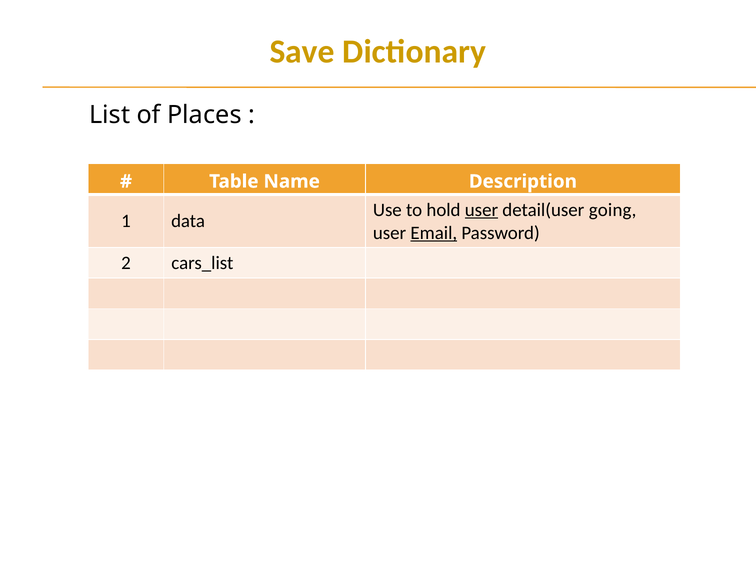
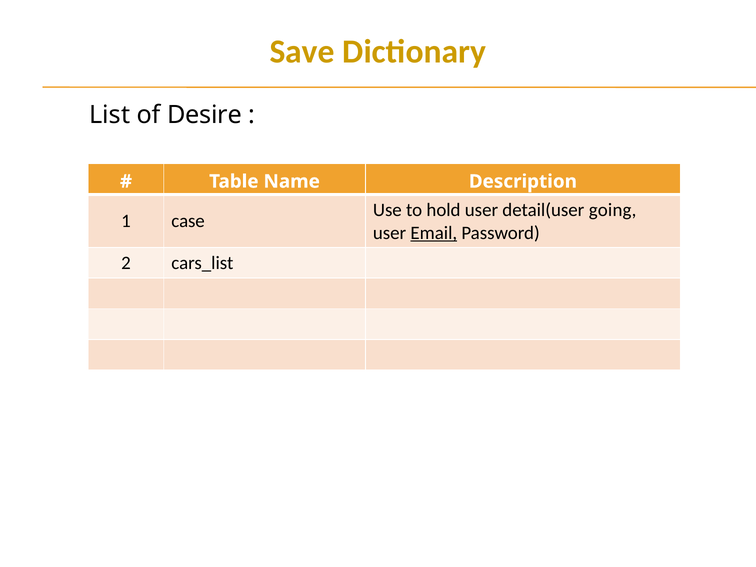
Places: Places -> Desire (205, 115)
user underline: present -> none (481, 210)
data: data -> case (188, 221)
